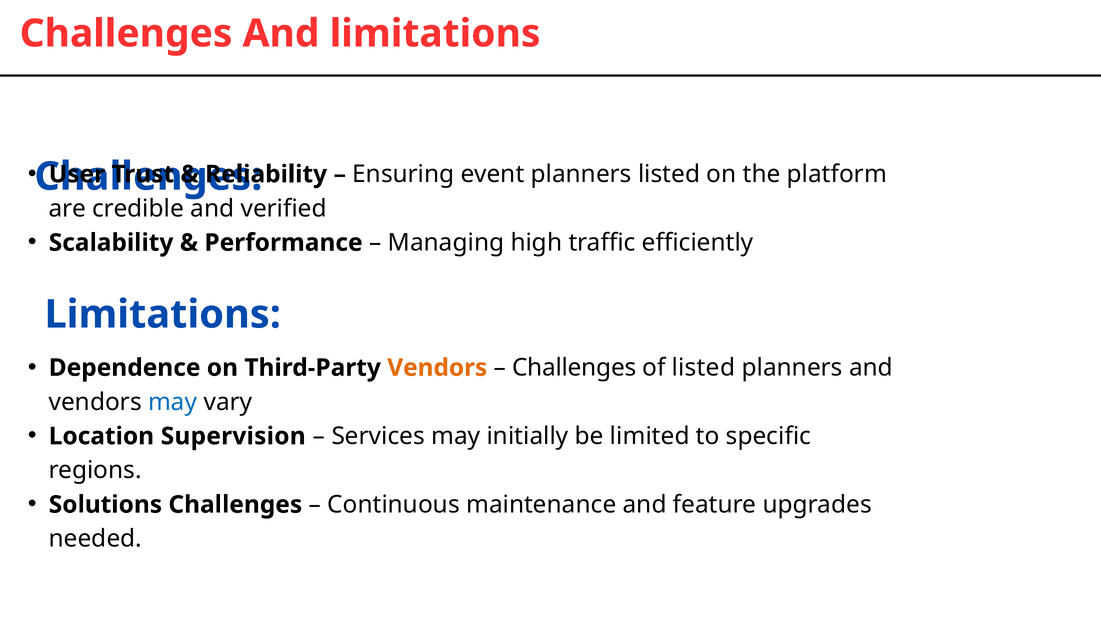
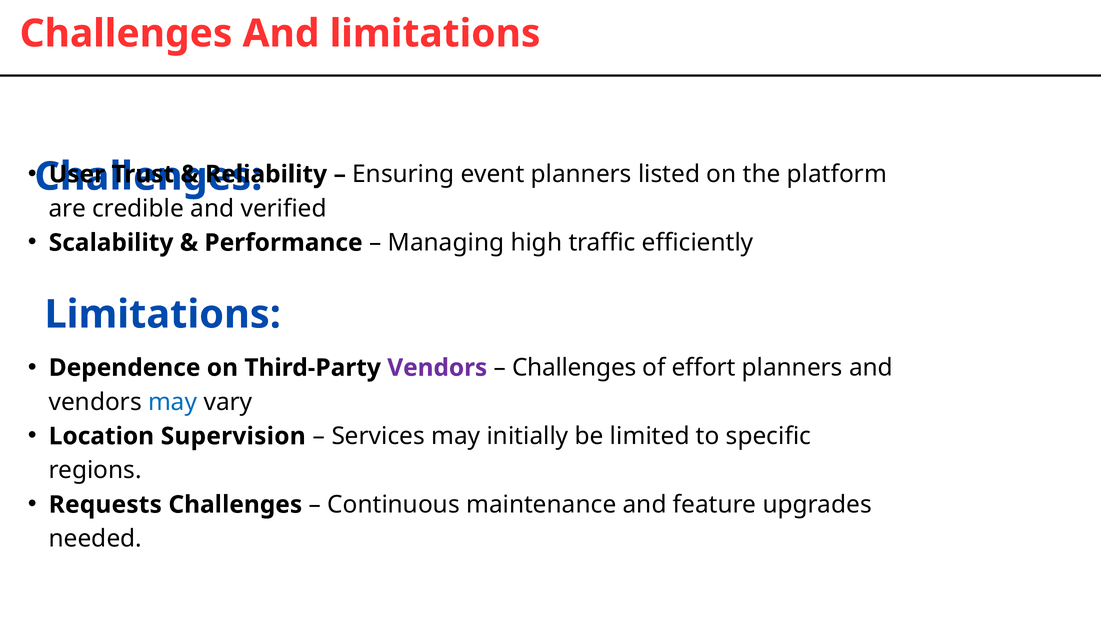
Vendors colour: orange -> purple (437, 368)
of listed: listed -> effort (704, 368)
Solutions: Solutions -> Requests (105, 505)
